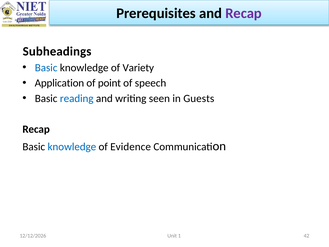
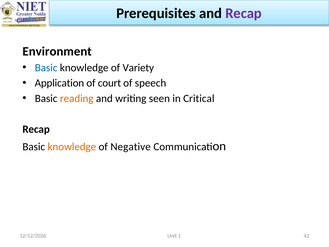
Subheadings: Subheadings -> Environment (57, 51)
point: point -> court (109, 83)
reading colour: blue -> orange (77, 98)
Guests: Guests -> Critical (199, 98)
knowledge colour: blue -> orange (72, 147)
Evidence: Evidence -> Negative (131, 147)
